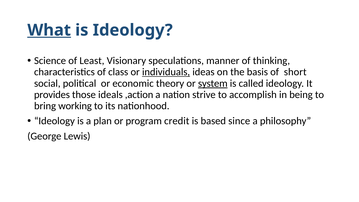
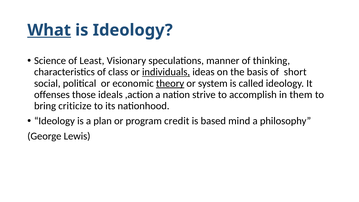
theory underline: none -> present (170, 83)
system underline: present -> none (213, 83)
provides: provides -> offenses (52, 95)
being: being -> them (301, 95)
working: working -> criticize (75, 106)
since: since -> mind (239, 121)
